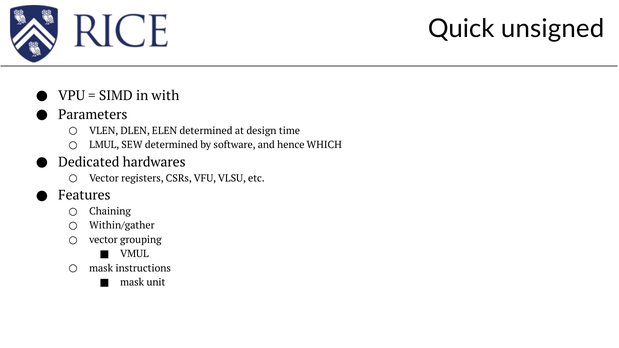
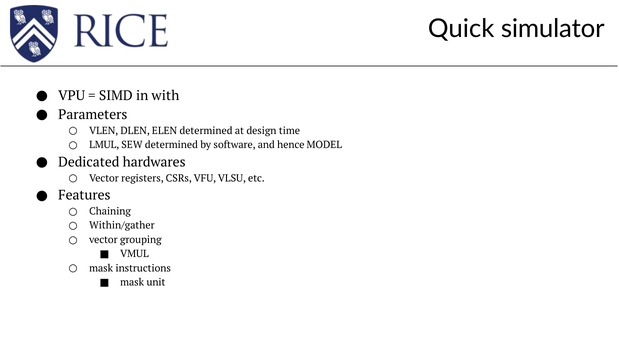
unsigned: unsigned -> simulator (553, 29)
WHICH: WHICH -> MODEL (324, 145)
